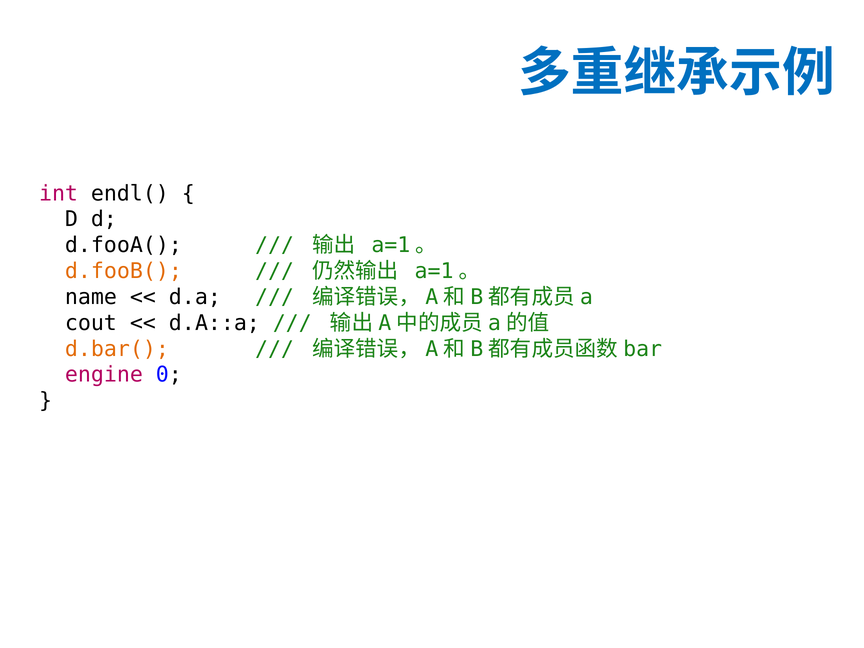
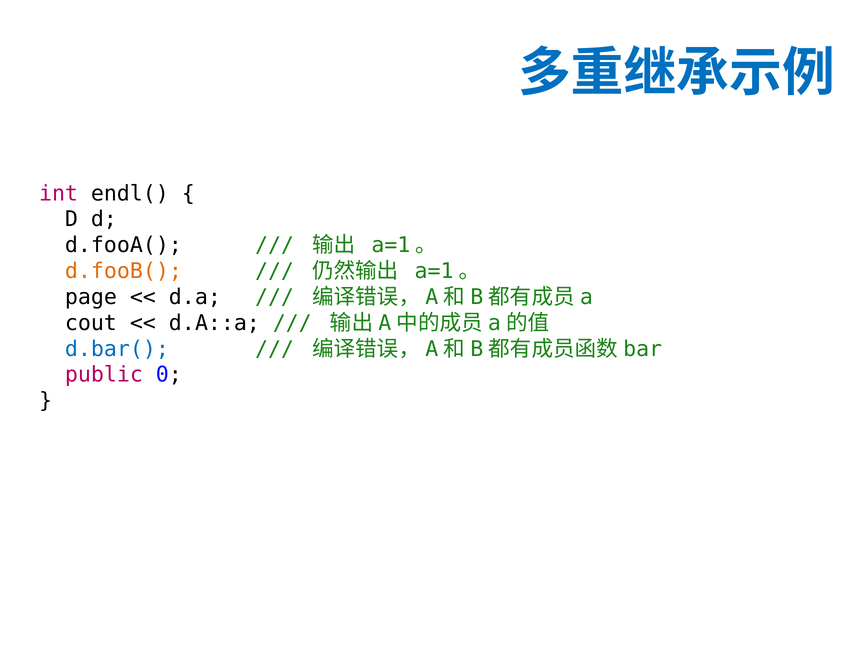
name: name -> page (91, 297)
d.bar( colour: orange -> blue (117, 349)
engine: engine -> public (104, 375)
